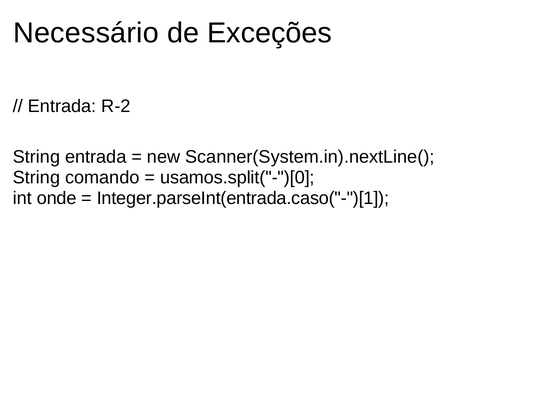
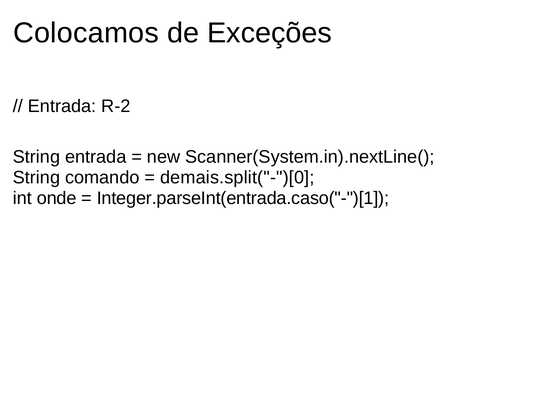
Necessário: Necessário -> Colocamos (86, 33)
usamos.split("-")[0: usamos.split("-")[0 -> demais.split("-")[0 (237, 178)
